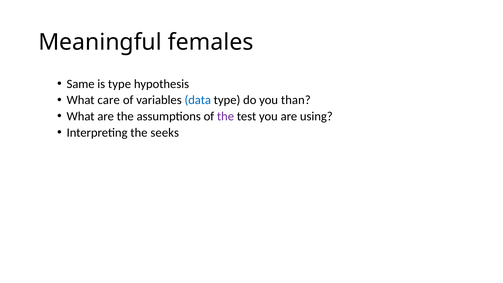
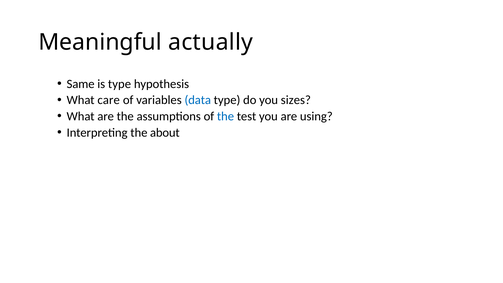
females: females -> actually (211, 42)
than: than -> sizes (296, 100)
the colour: purple -> blue (225, 116)
seeks: seeks -> about (165, 132)
